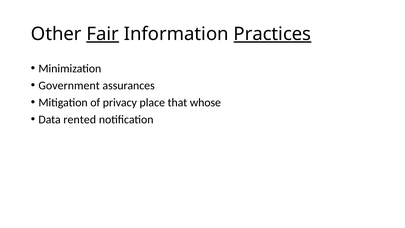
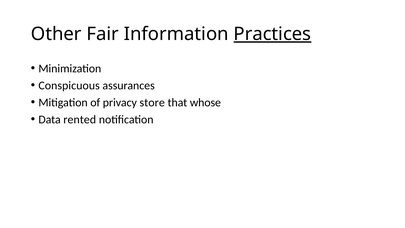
Fair underline: present -> none (103, 34)
Government: Government -> Conspicuous (69, 85)
place: place -> store (152, 102)
